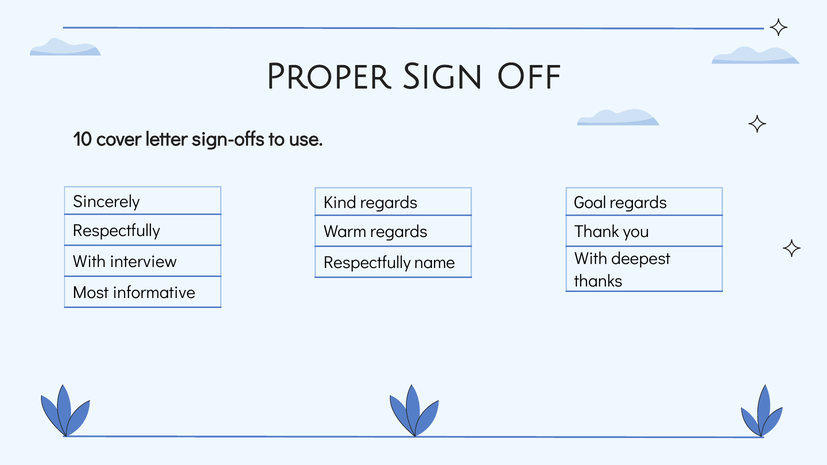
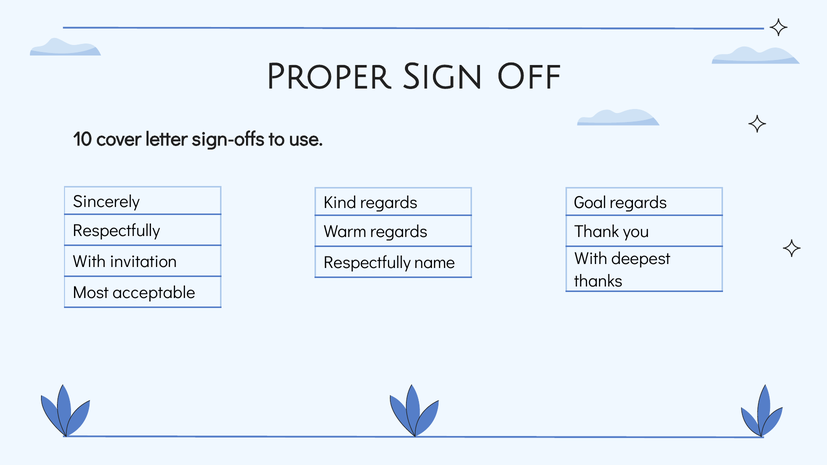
interview: interview -> invitation (143, 262)
informative: informative -> acceptable (154, 293)
